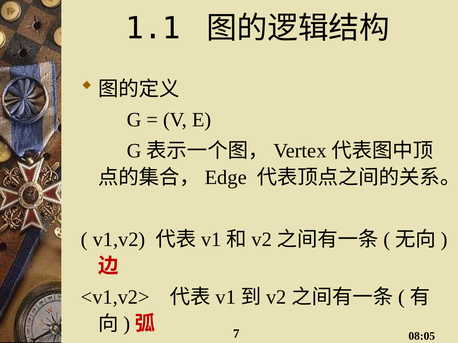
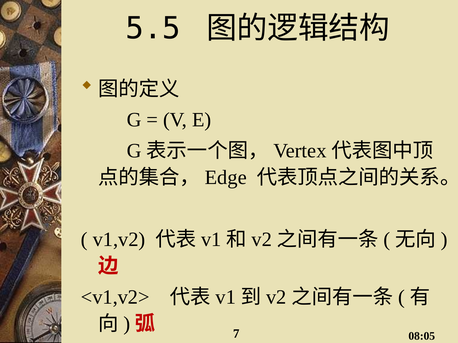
1.1: 1.1 -> 5.5 (153, 28)
